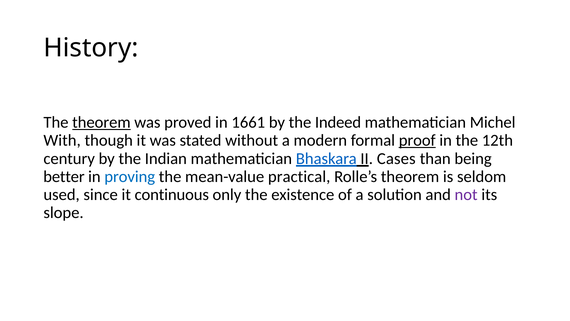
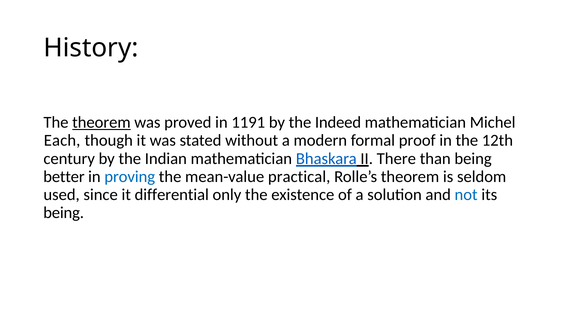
1661: 1661 -> 1191 (248, 122)
With: With -> Each (62, 140)
proof underline: present -> none (417, 140)
Cases: Cases -> There (396, 158)
continuous: continuous -> differential (172, 194)
not colour: purple -> blue (466, 194)
slope: slope -> being (64, 212)
